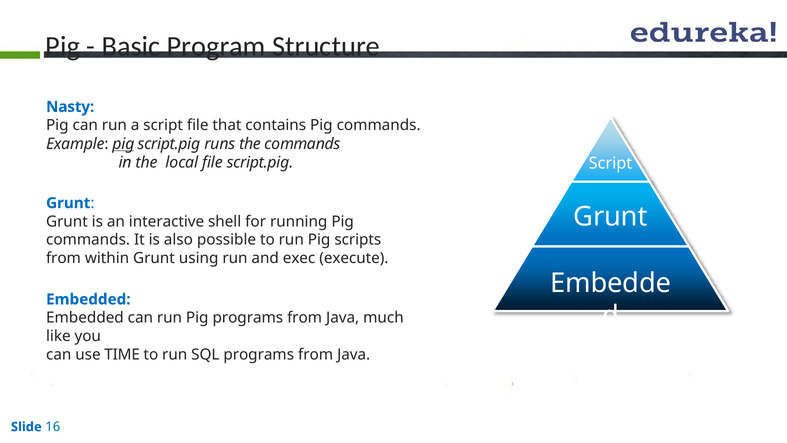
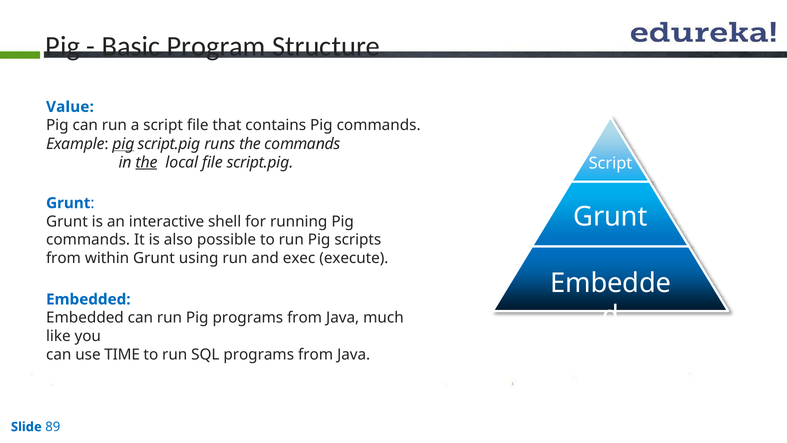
Nasty: Nasty -> Value (70, 107)
the underline: none -> present (147, 162)
16: 16 -> 89 (53, 427)
